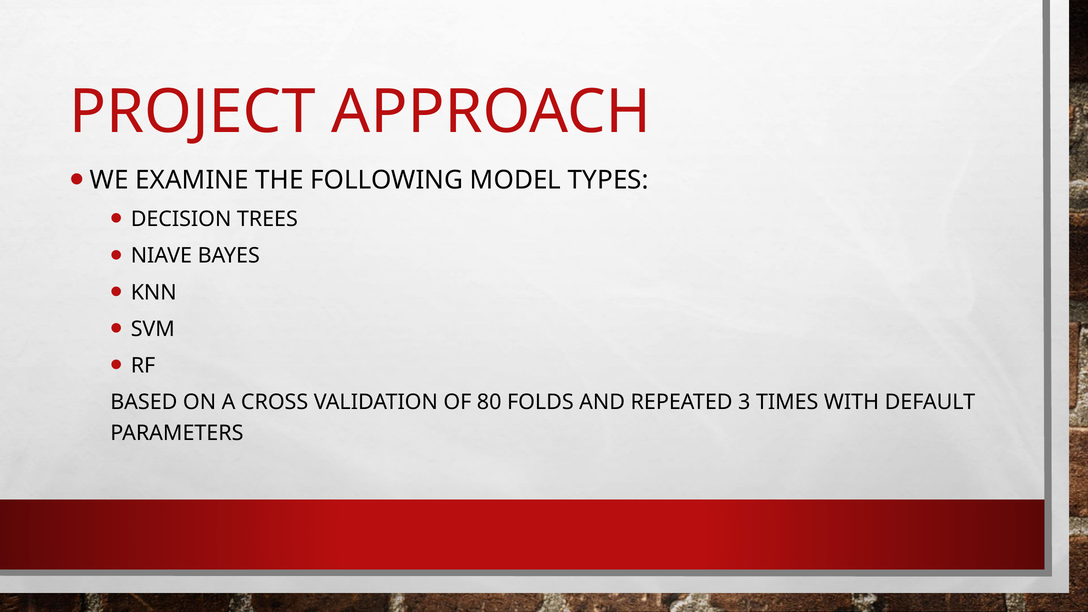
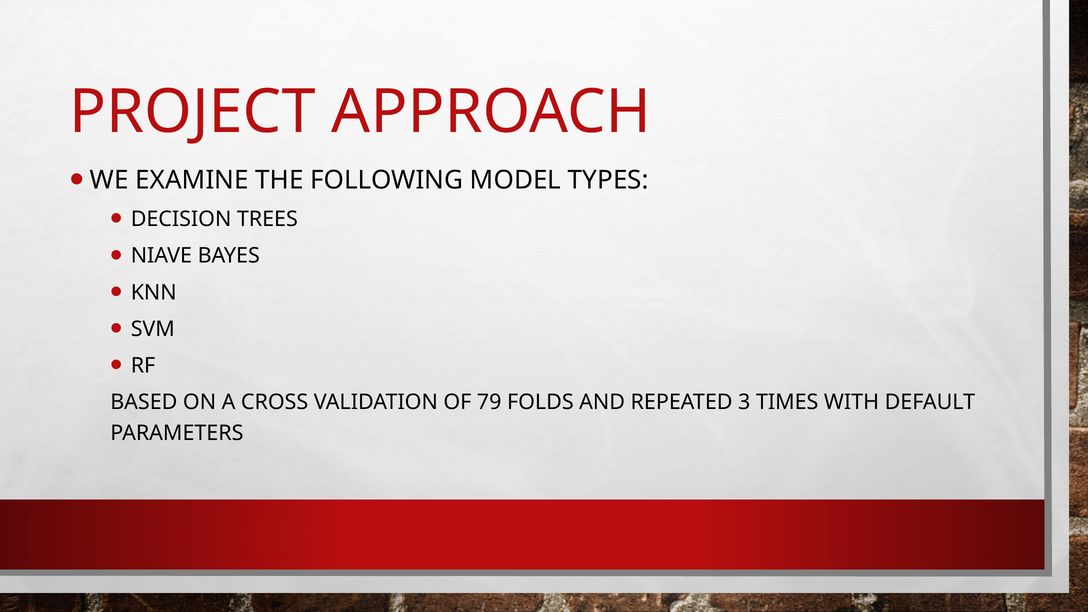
80: 80 -> 79 (489, 402)
